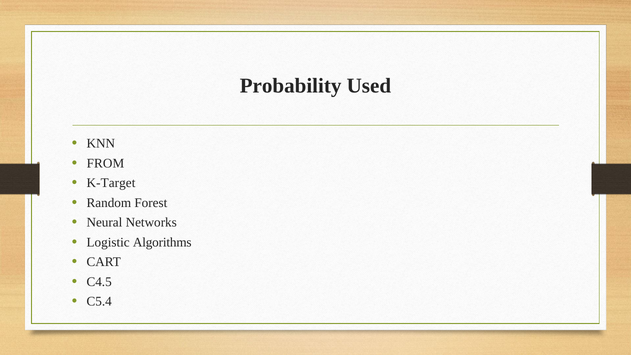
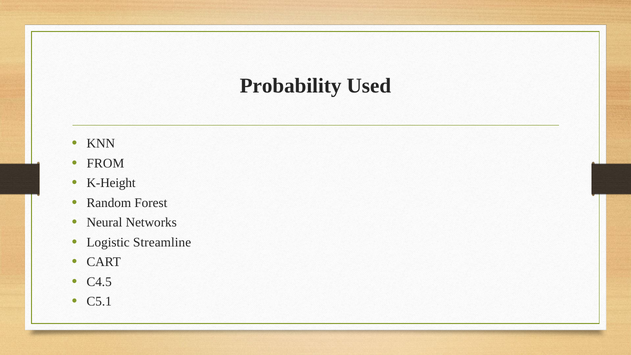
K-Target: K-Target -> K-Height (111, 183)
Algorithms: Algorithms -> Streamline (162, 242)
C5.4: C5.4 -> C5.1 (99, 301)
